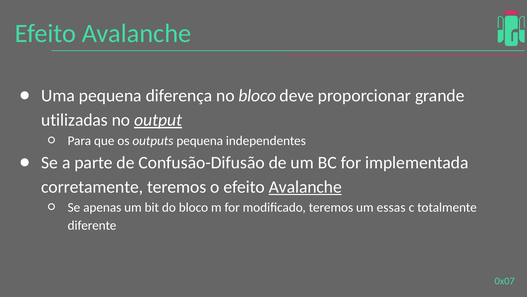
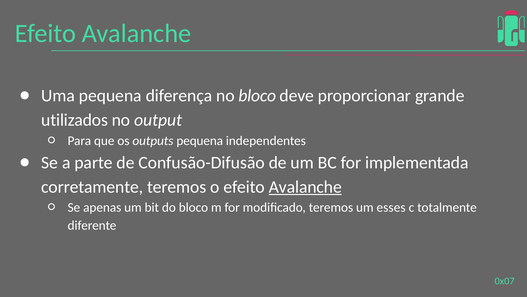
utilizadas: utilizadas -> utilizados (75, 120)
output underline: present -> none (158, 120)
essas: essas -> esses (391, 207)
